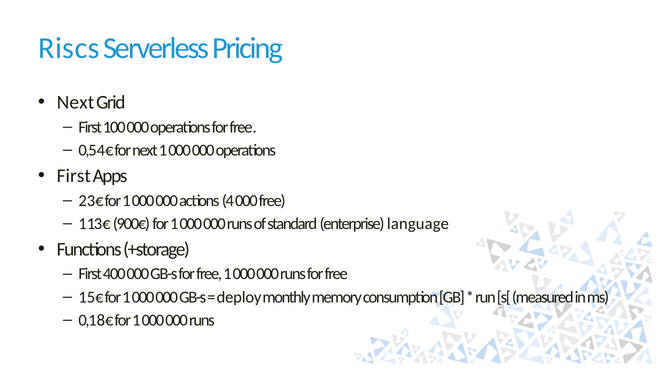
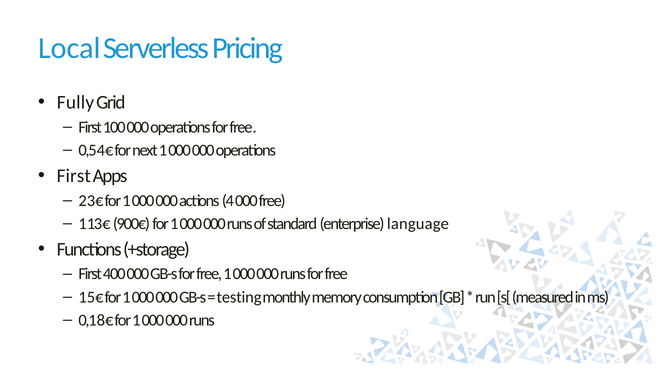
Riscs: Riscs -> Local (69, 48)
Next: Next -> Fully (76, 102)
deploy: deploy -> testing (239, 297)
